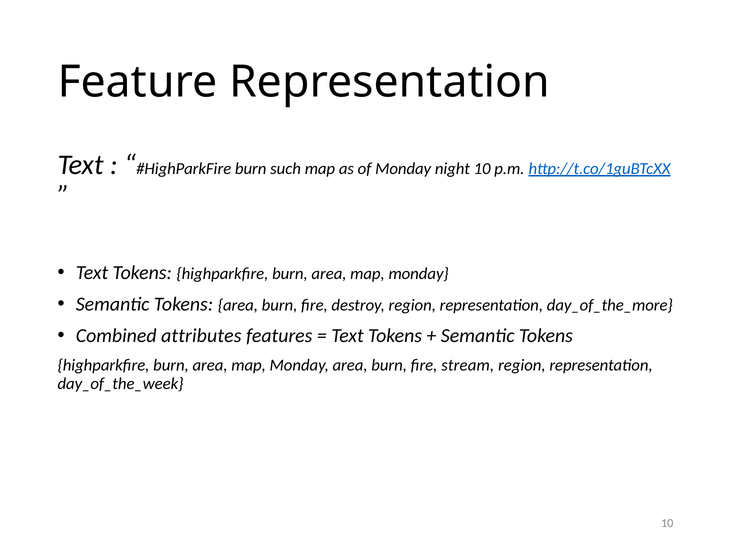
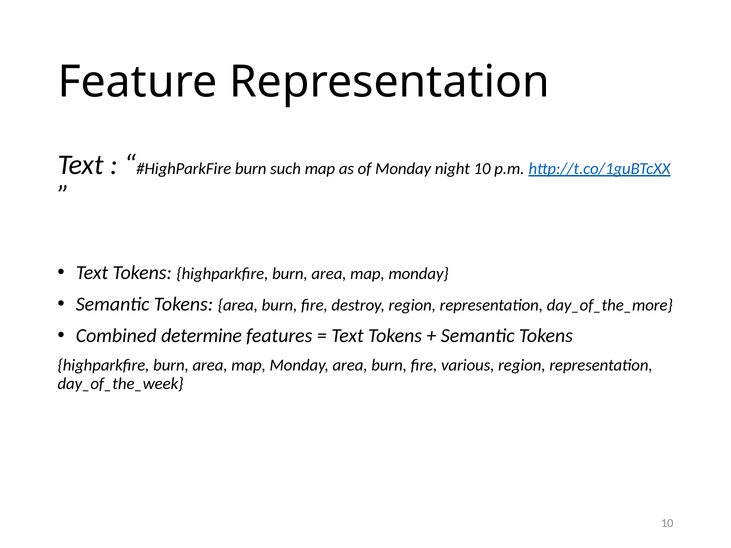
attributes: attributes -> determine (202, 336)
stream: stream -> various (468, 366)
